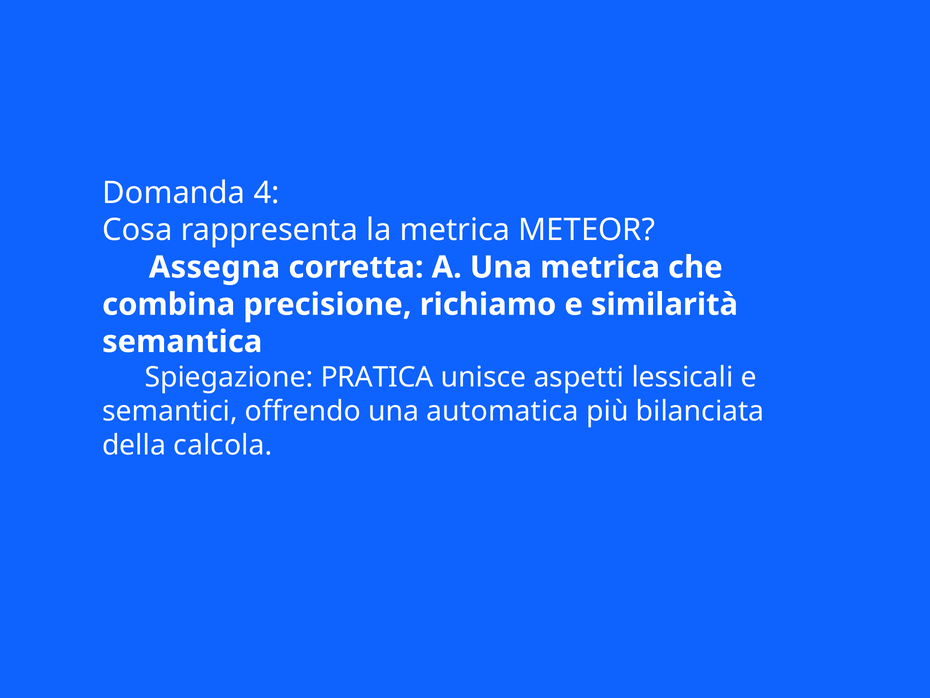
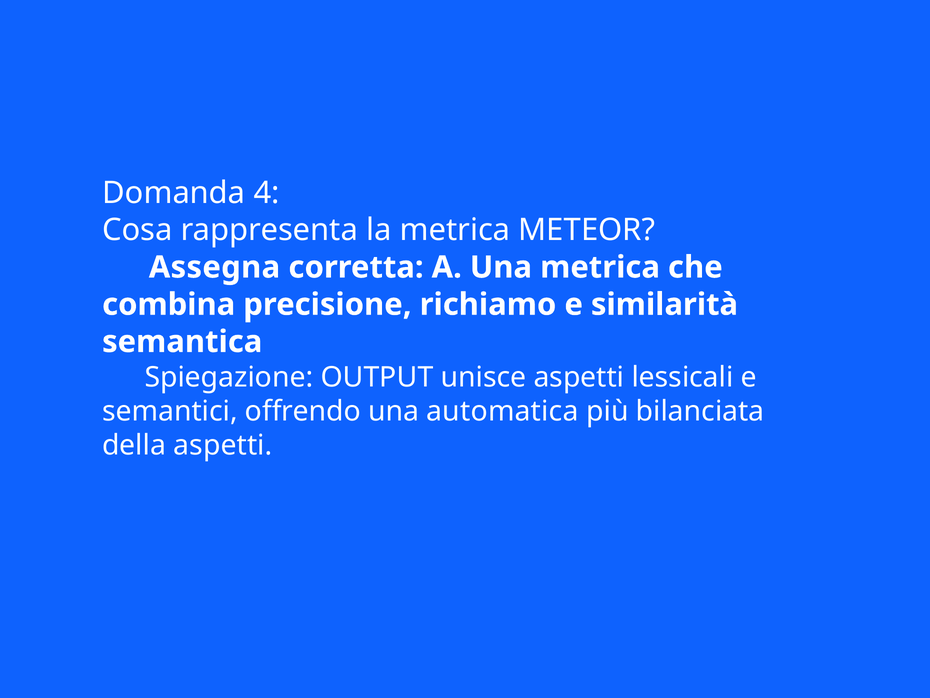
PRATICA: PRATICA -> OUTPUT (377, 377)
della calcola: calcola -> aspetti (223, 445)
